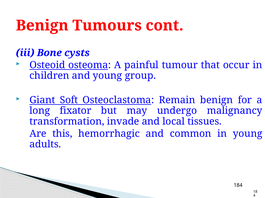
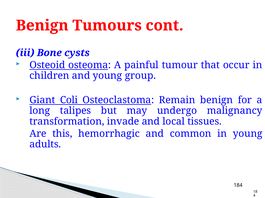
Soft: Soft -> Coli (69, 100)
fixator: fixator -> talipes (76, 111)
